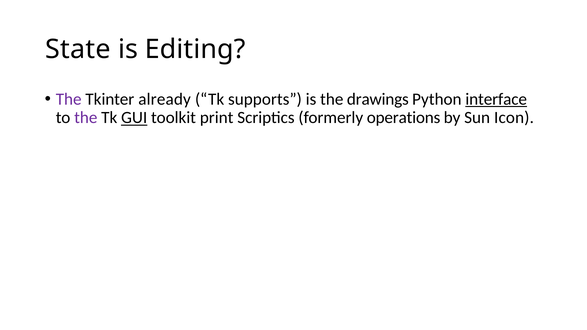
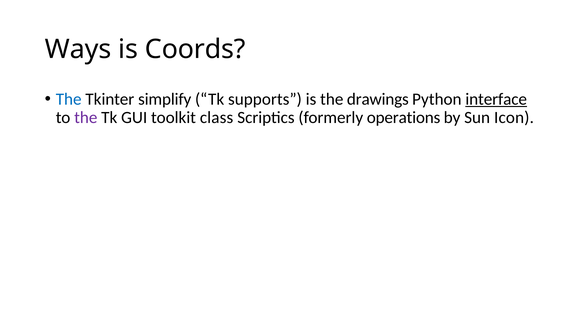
State: State -> Ways (78, 49)
Editing: Editing -> Coords (195, 49)
The colour: purple -> blue (69, 99)
already: already -> simplify (165, 99)
GUI underline: present -> none (134, 118)
print: print -> class (217, 118)
